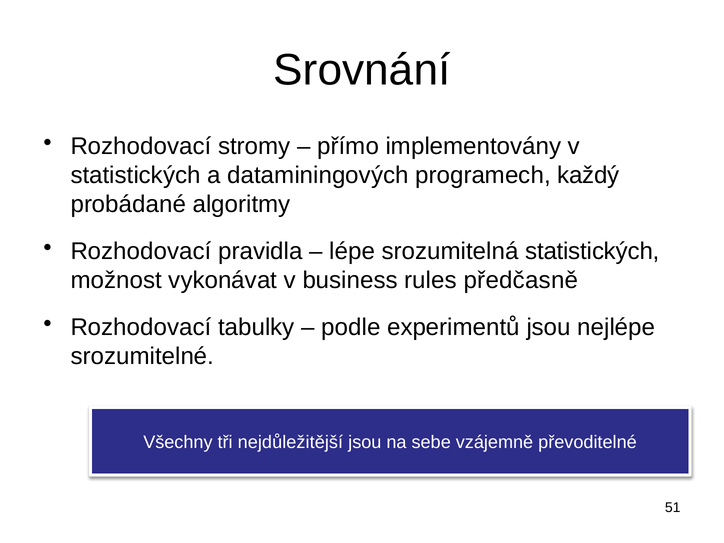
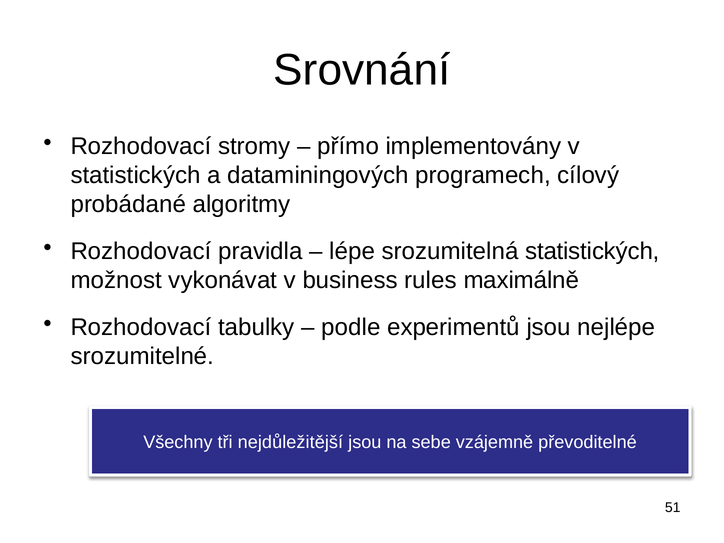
každý: každý -> cílový (588, 175)
předčasně: předčasně -> maximálně (521, 280)
